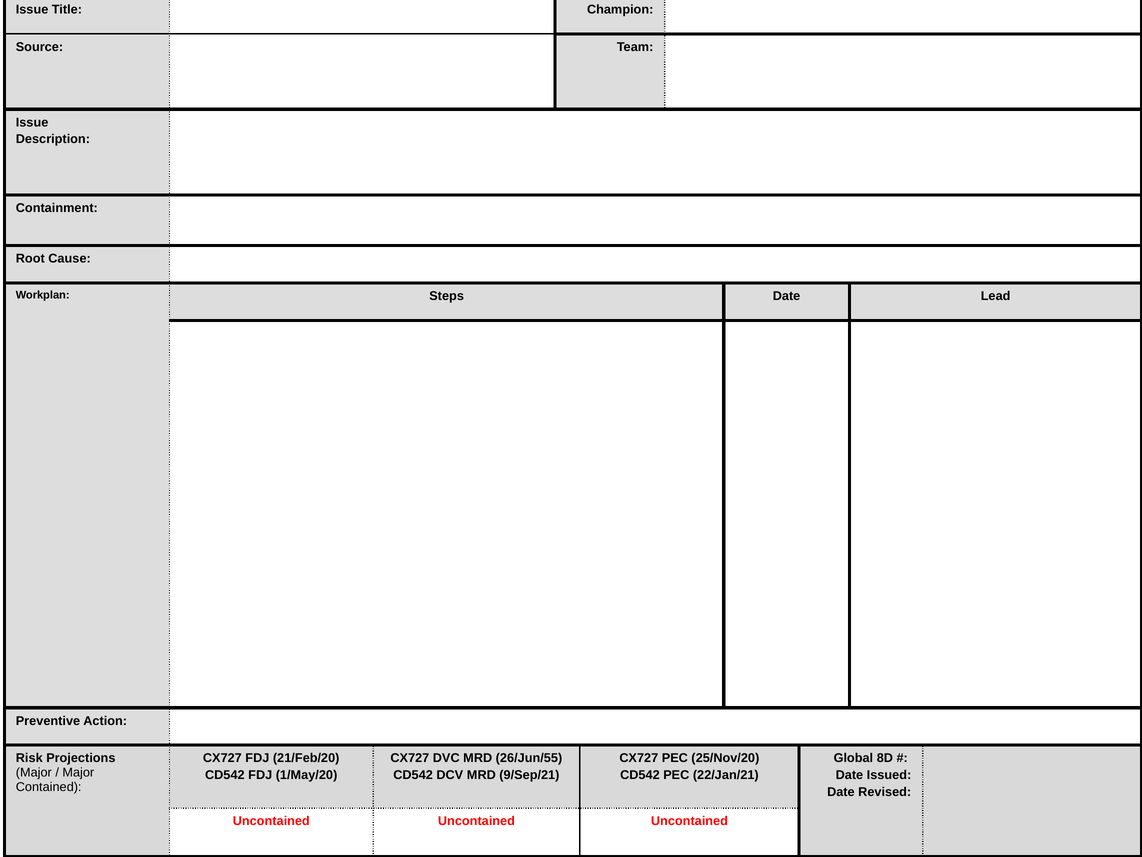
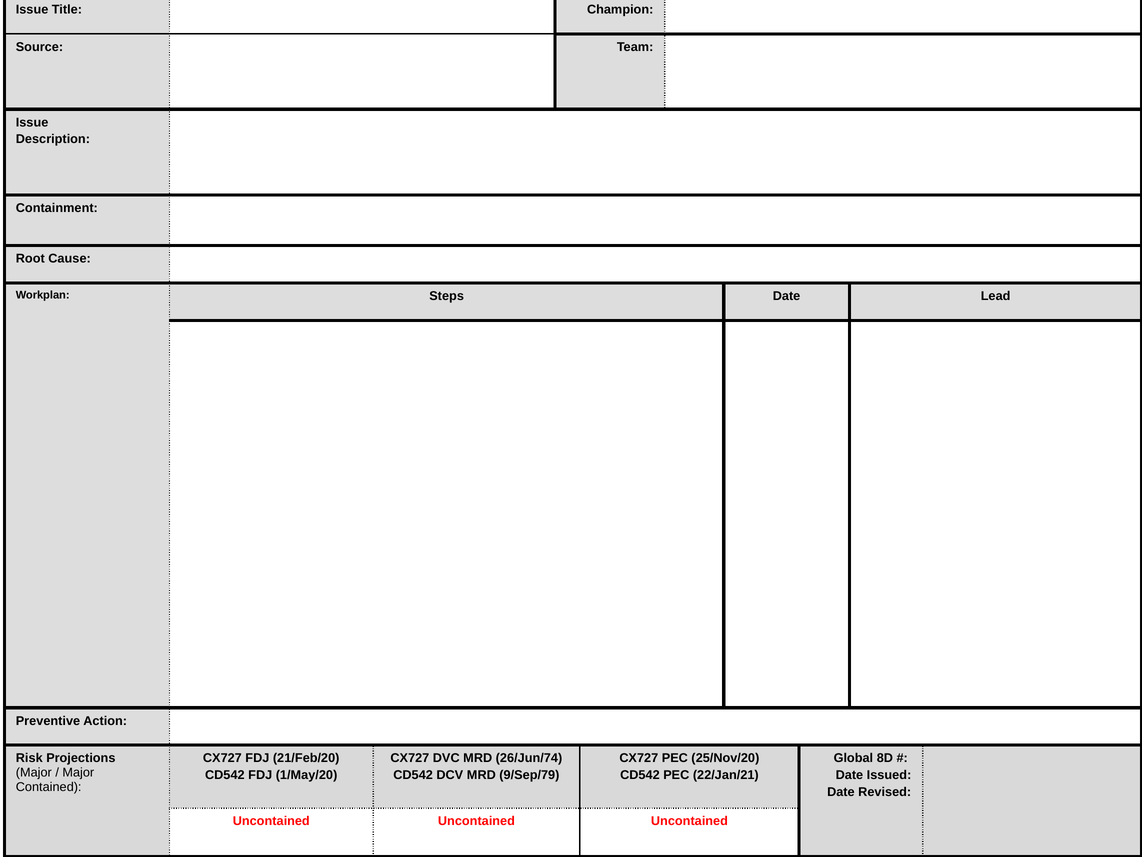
26/Jun/55: 26/Jun/55 -> 26/Jun/74 (529, 758)
9/Sep/21: 9/Sep/21 -> 9/Sep/79 (529, 775)
